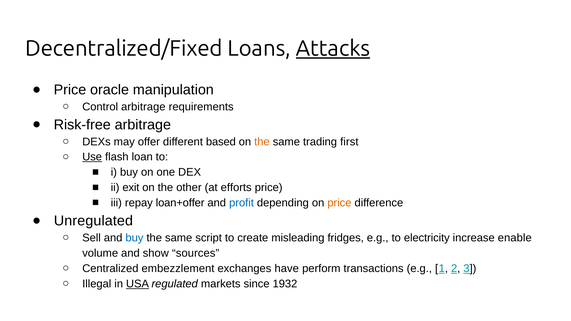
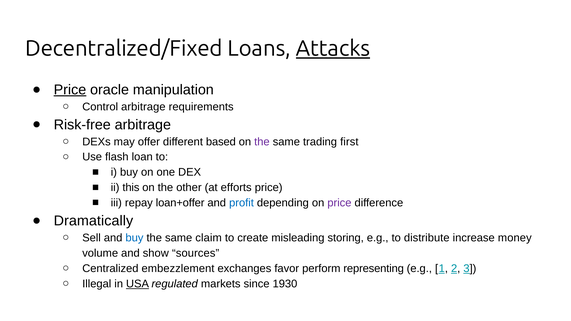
Price underline: none -> present (70, 90)
the colour: orange -> purple (262, 142)
Use underline: present -> none (92, 157)
exit: exit -> this (131, 188)
price colour: orange -> purple (339, 203)
Unregulated: Unregulated -> Dramatically (93, 221)
script: script -> claim (209, 238)
fridges: fridges -> storing (346, 238)
electricity: electricity -> distribute (427, 238)
enable: enable -> money (515, 238)
have: have -> favor (287, 269)
transactions: transactions -> representing (374, 269)
1932: 1932 -> 1930 (285, 284)
